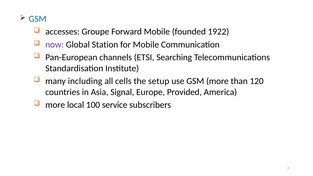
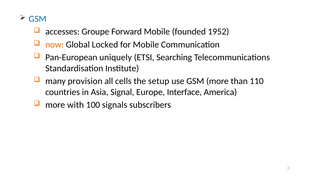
1922: 1922 -> 1952 (218, 32)
now colour: purple -> orange (55, 45)
Station: Station -> Locked (105, 45)
channels: channels -> uniquely (116, 57)
including: including -> provision (85, 81)
120: 120 -> 110 (257, 81)
Provided: Provided -> Interface (184, 92)
local: local -> with (76, 105)
service: service -> signals (115, 105)
